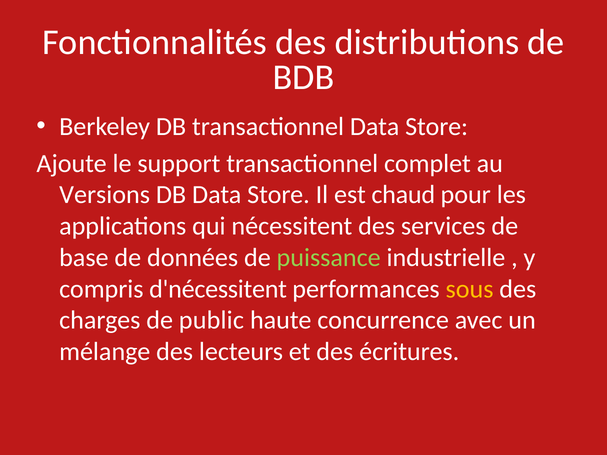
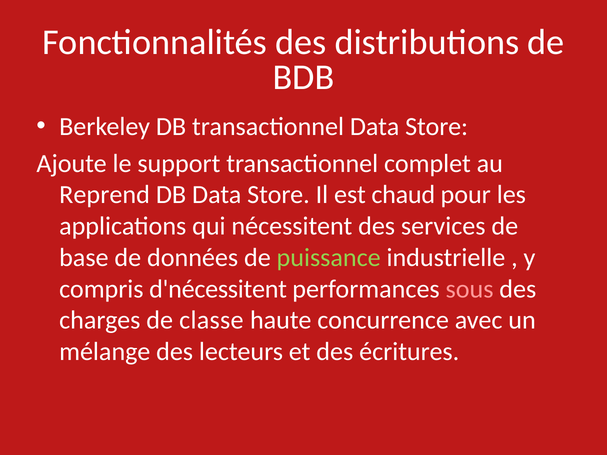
Versions: Versions -> Reprend (105, 195)
sous colour: yellow -> pink (470, 289)
public: public -> classe (211, 320)
